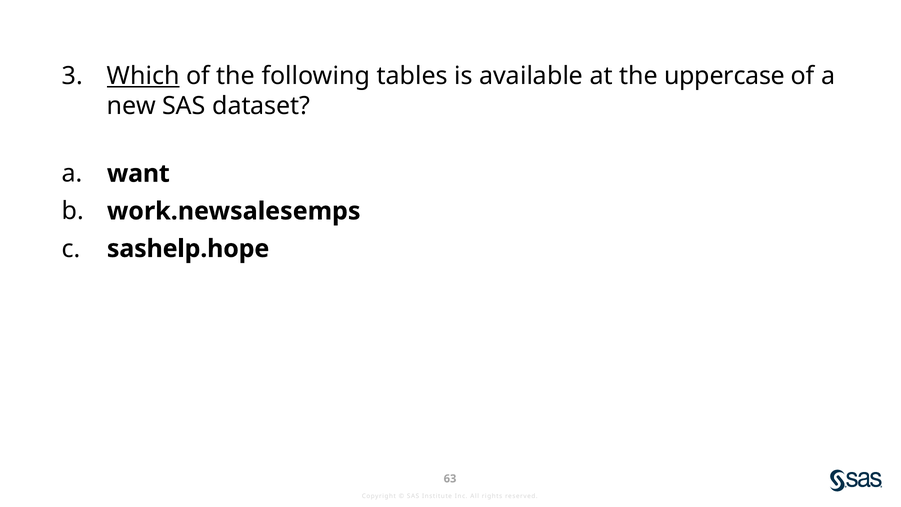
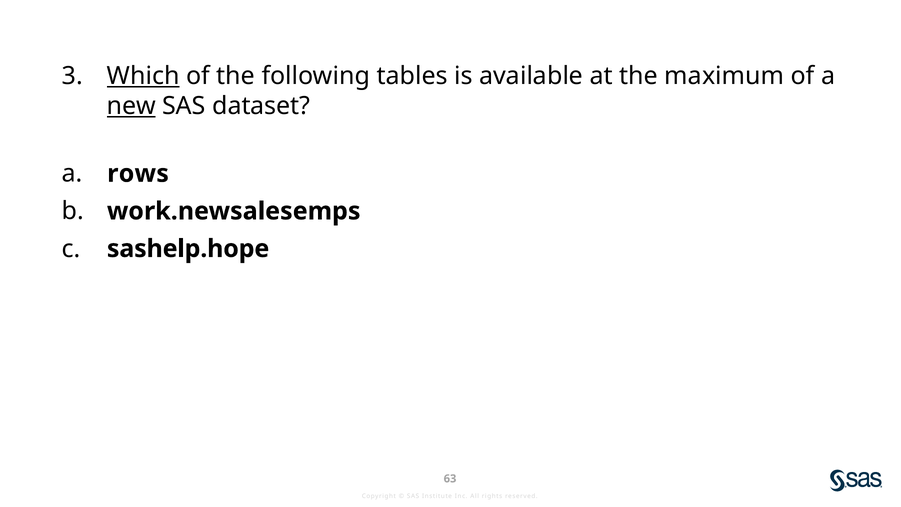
uppercase: uppercase -> maximum (724, 76)
new underline: none -> present (131, 106)
want: want -> rows (138, 174)
